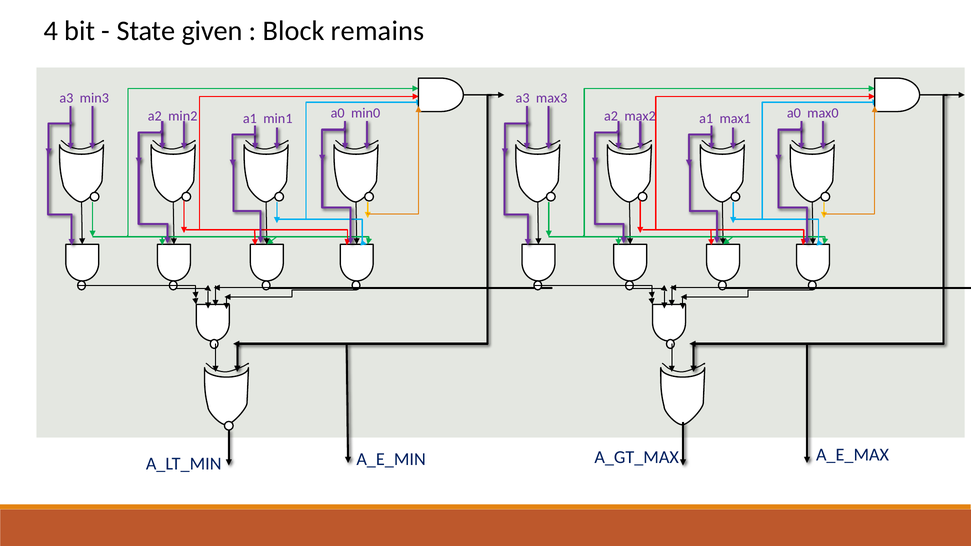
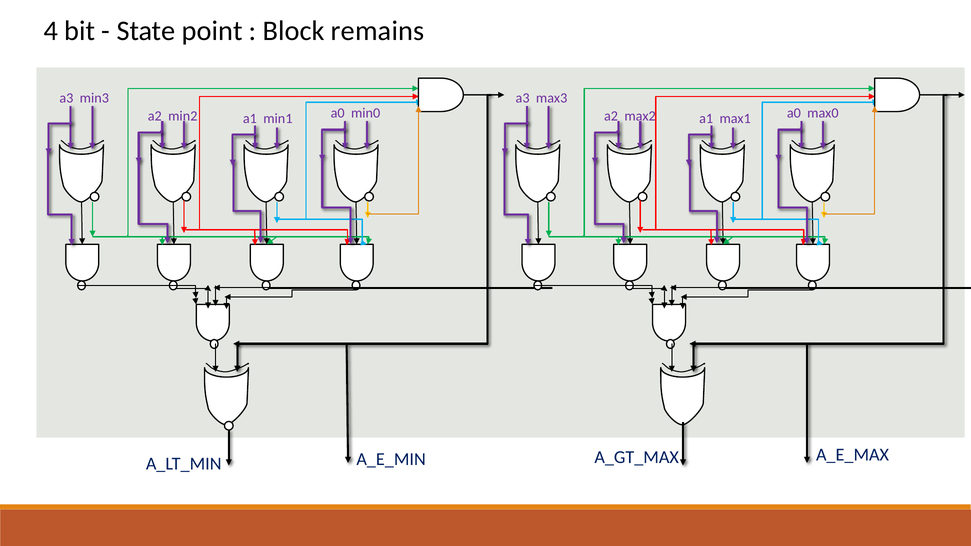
given: given -> point (212, 31)
